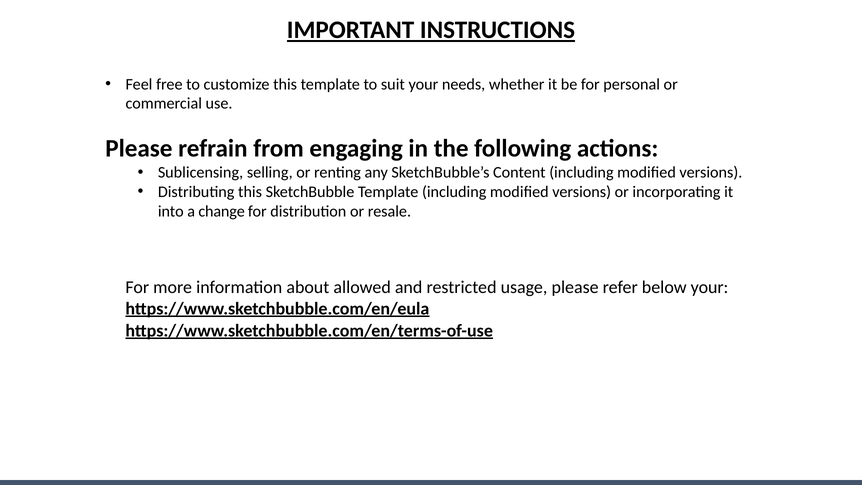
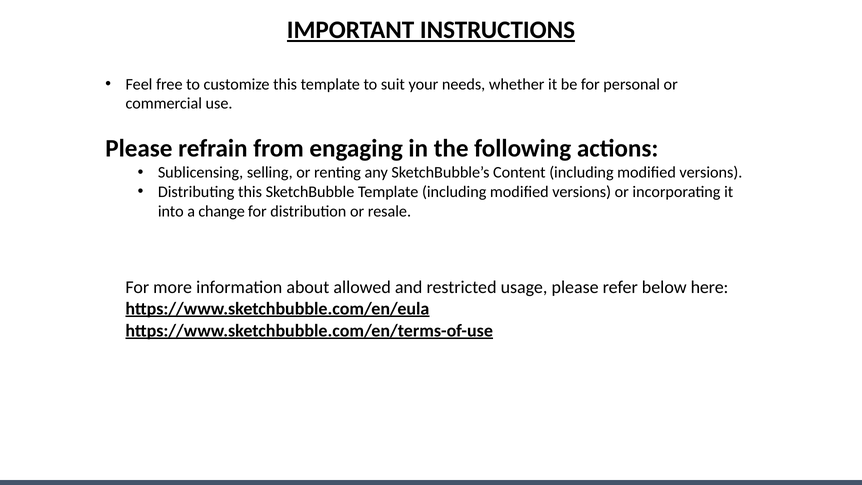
below your: your -> here (710, 287)
